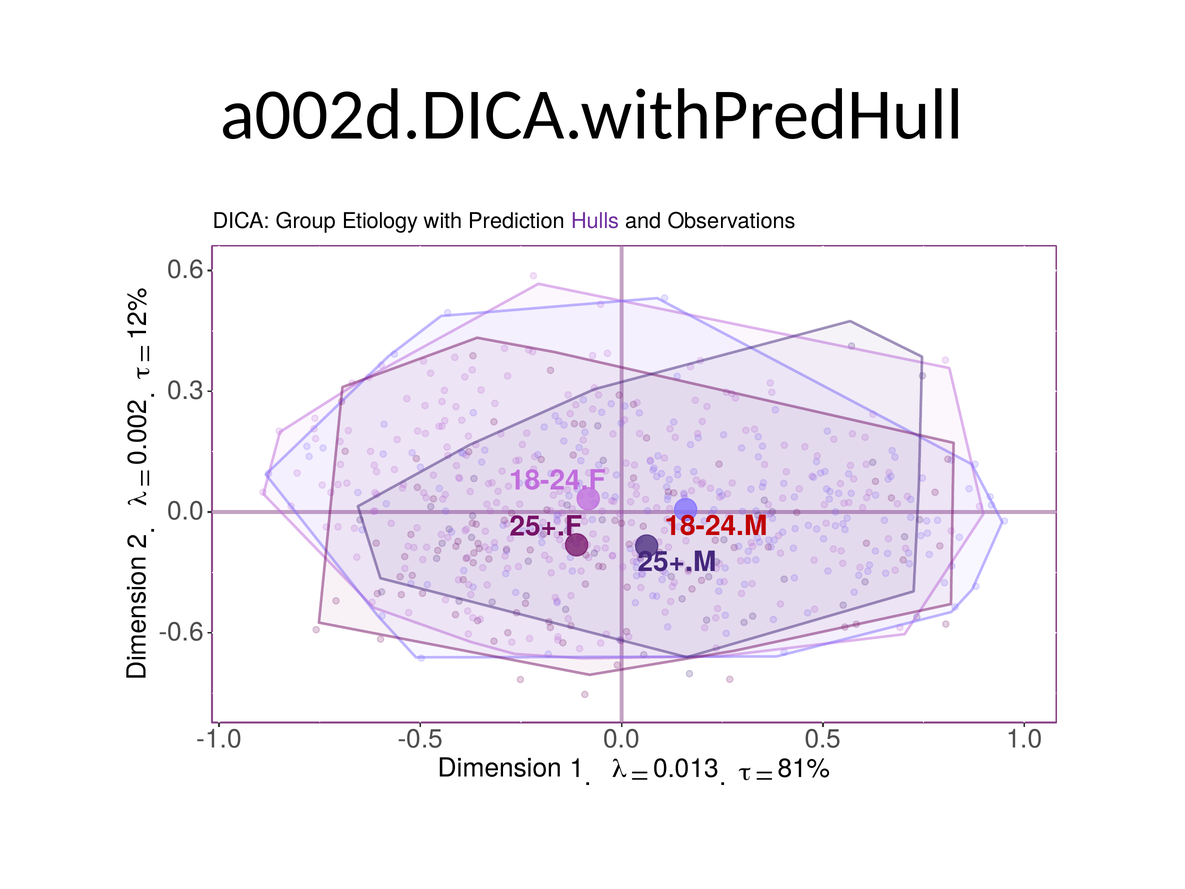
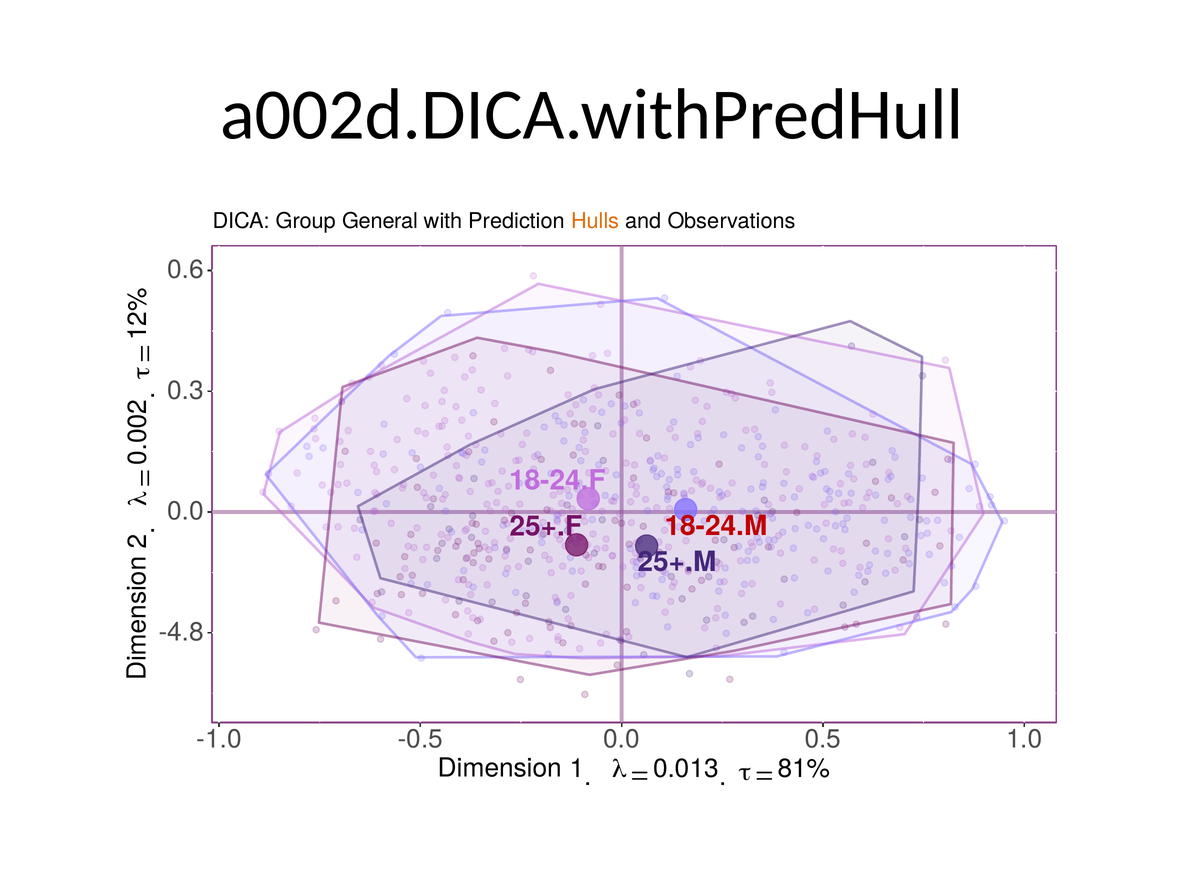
Etiology: Etiology -> General (380, 221)
Hulls colour: purple -> orange (595, 221)
-0.6: -0.6 -> -4.8 (181, 632)
